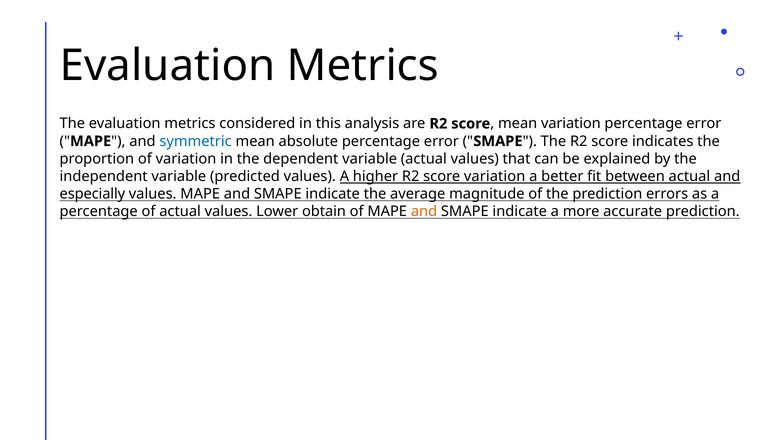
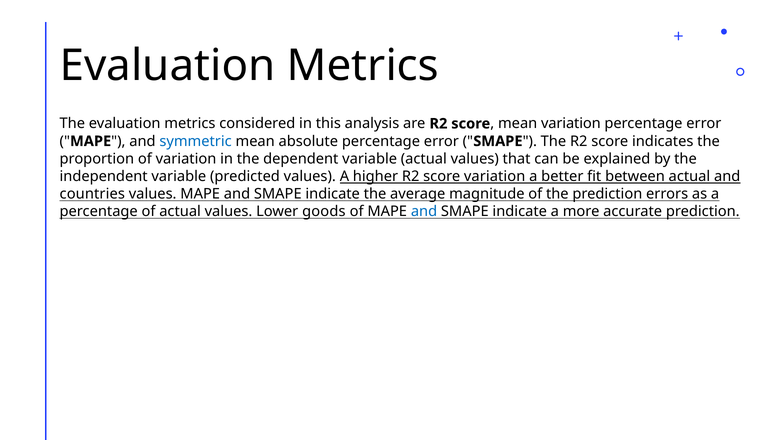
especially: especially -> countries (92, 194)
obtain: obtain -> goods (324, 212)
and colour: orange -> blue (424, 212)
